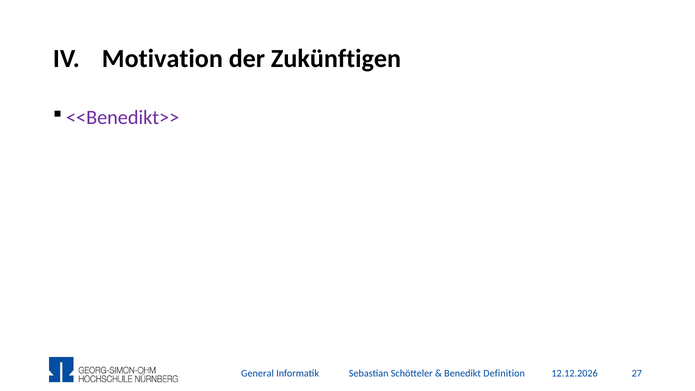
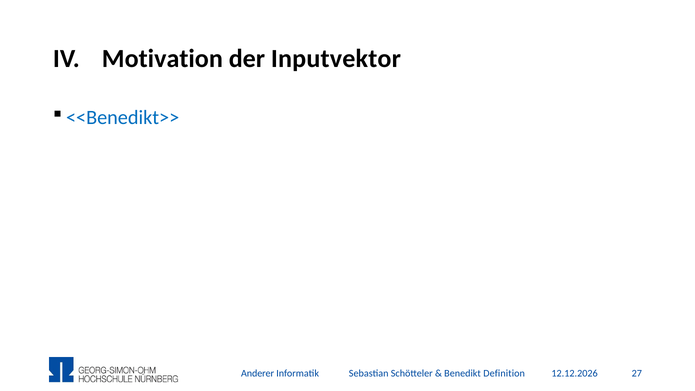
Zukünftigen: Zukünftigen -> Inputvektor (336, 58)
<<Benedikt>> colour: purple -> blue (123, 118)
General: General -> Anderer (258, 373)
